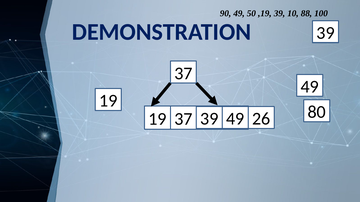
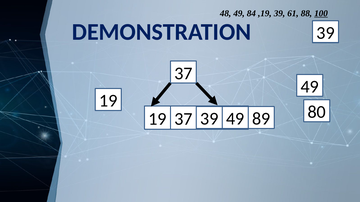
90: 90 -> 48 (226, 13)
50: 50 -> 84 (251, 13)
10: 10 -> 61 (293, 13)
100 underline: none -> present (321, 13)
26: 26 -> 89 (261, 119)
